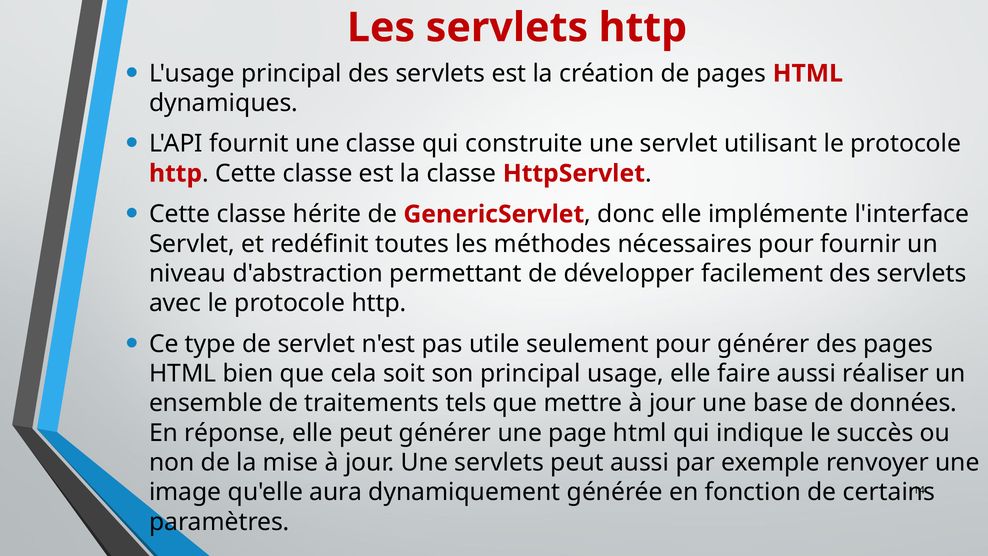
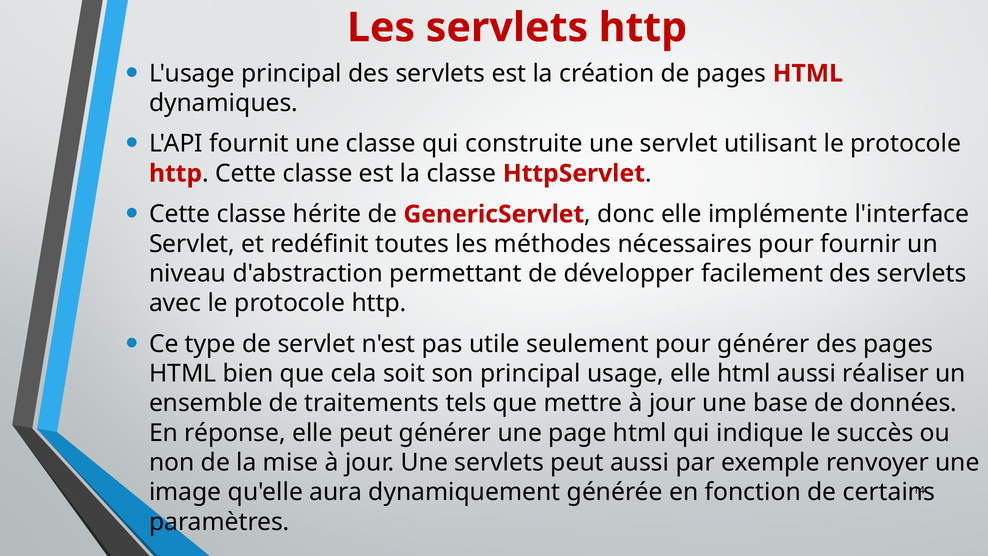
elle faire: faire -> html (744, 373)
